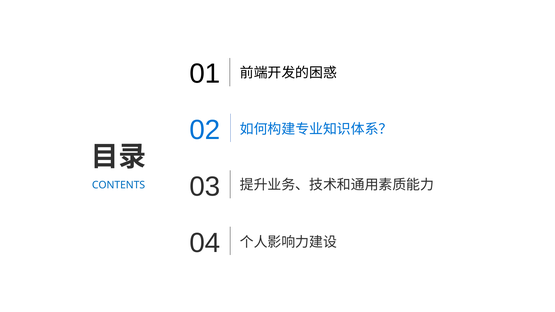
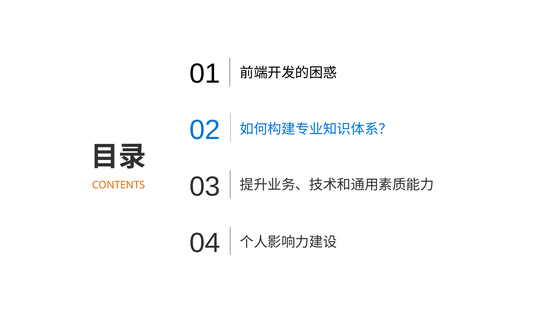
CONTENTS colour: blue -> orange (119, 185)
